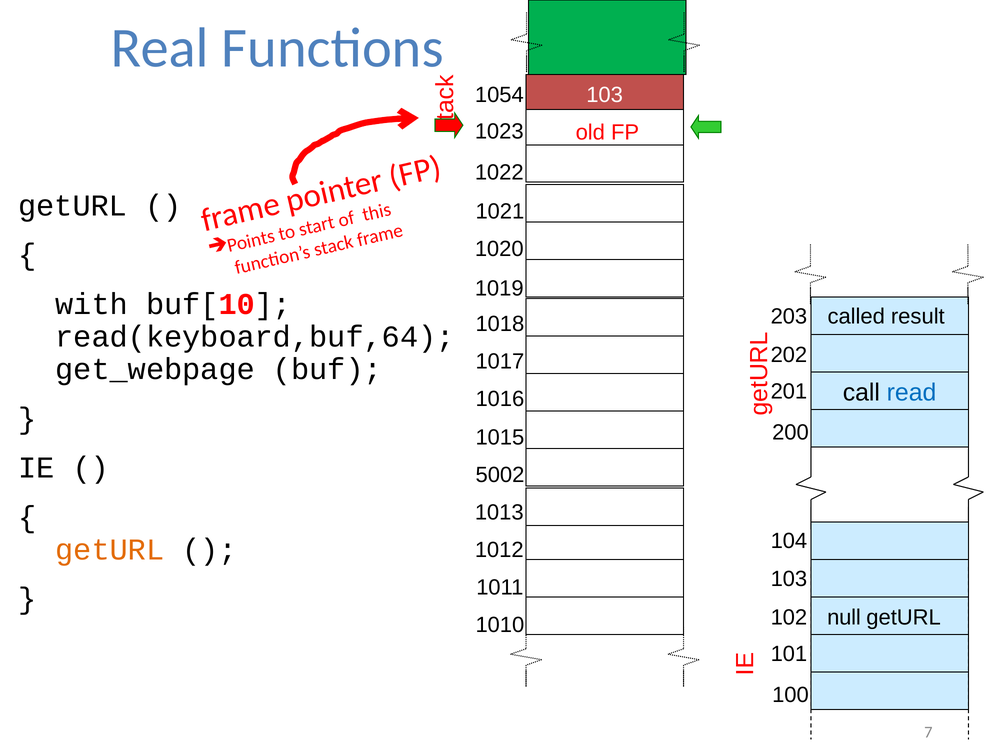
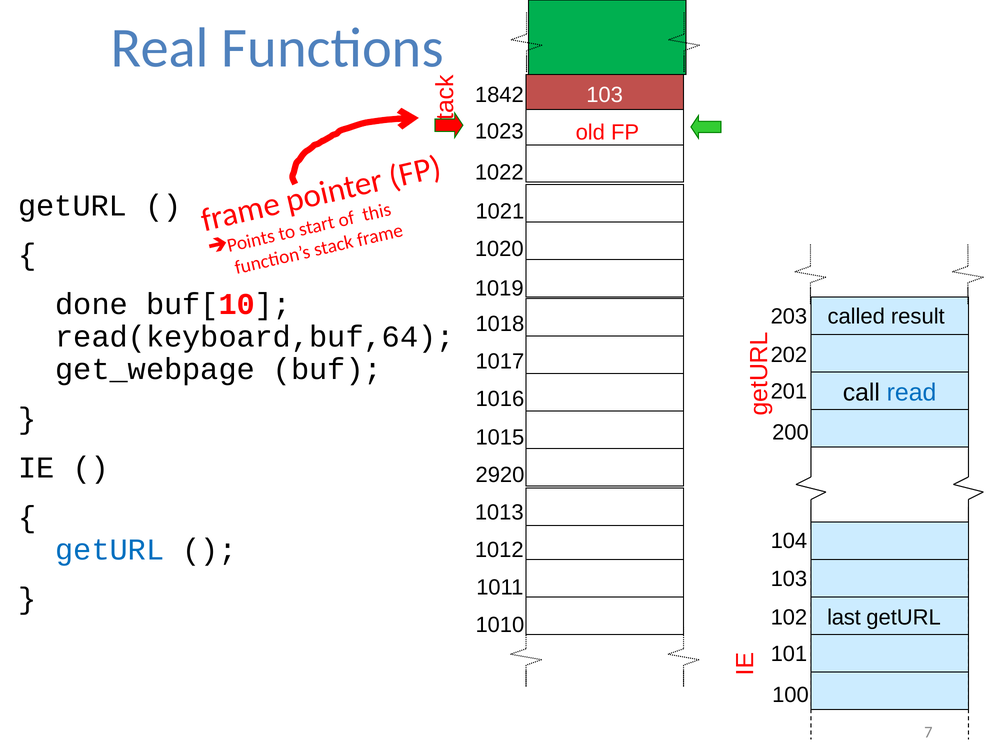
1054: 1054 -> 1842 (499, 95)
with: with -> done (92, 304)
5002: 5002 -> 2920 (500, 475)
getURL colour: orange -> blue (110, 550)
null: null -> last (844, 618)
